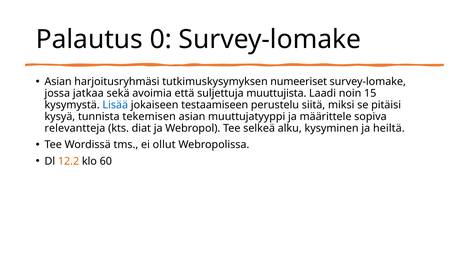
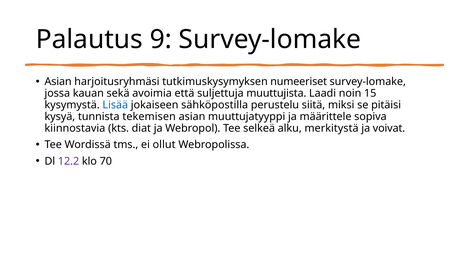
0: 0 -> 9 (161, 39)
jatkaa: jatkaa -> kauan (88, 93)
testaamiseen: testaamiseen -> sähköpostilla (215, 105)
relevantteja: relevantteja -> kiinnostavia (75, 128)
kysyminen: kysyminen -> merkitystä (332, 128)
heiltä: heiltä -> voivat (389, 128)
12.2 colour: orange -> purple (69, 161)
60: 60 -> 70 (106, 161)
